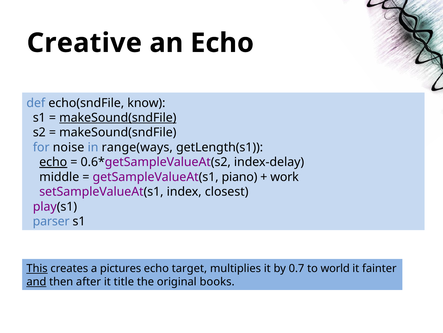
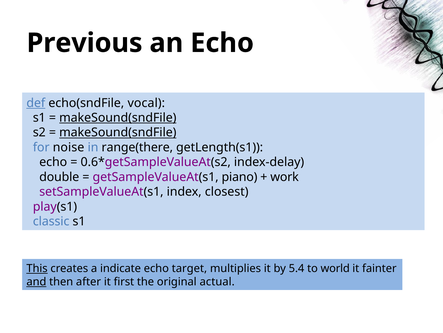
Creative: Creative -> Previous (85, 43)
def underline: none -> present (36, 103)
know: know -> vocal (146, 103)
makeSound(sndFile underline: none -> present (118, 132)
range(ways: range(ways -> range(there (137, 147)
echo underline: present -> none (53, 162)
middle: middle -> double (59, 177)
parser: parser -> classic (51, 221)
pictures: pictures -> indicate (121, 268)
0.7: 0.7 -> 5.4 (296, 268)
title: title -> first (124, 281)
books: books -> actual (217, 281)
